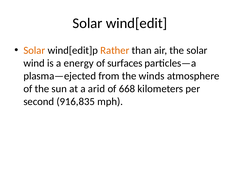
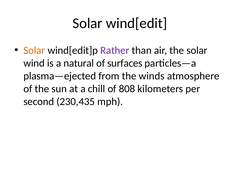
Rather colour: orange -> purple (115, 50)
energy: energy -> natural (79, 63)
arid: arid -> chill (97, 89)
668: 668 -> 808 (127, 89)
916,835: 916,835 -> 230,435 (76, 102)
